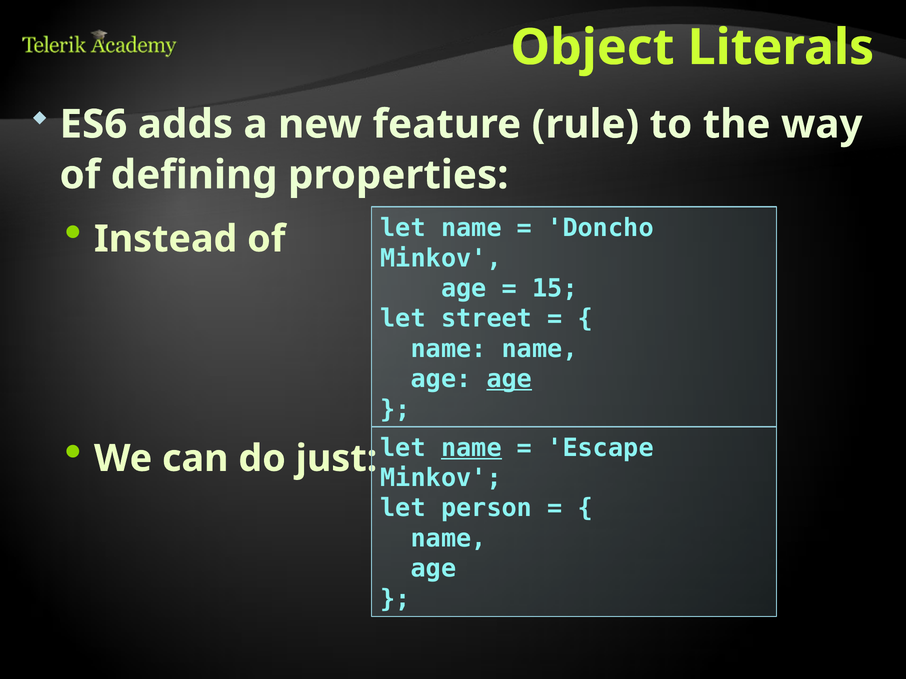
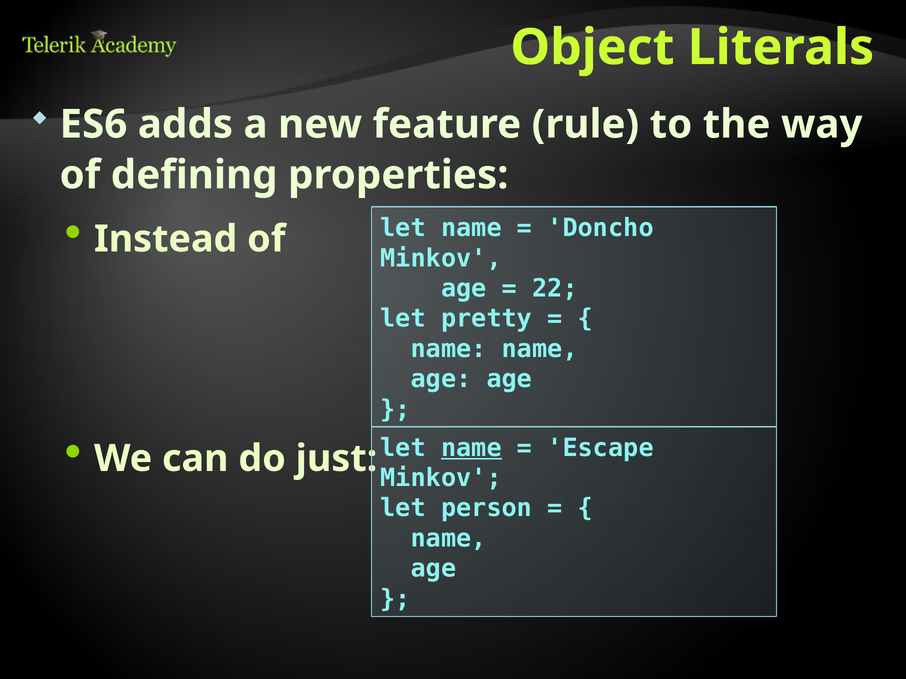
15: 15 -> 22 (555, 289)
street: street -> pretty (487, 319)
age underline: present -> none (509, 379)
